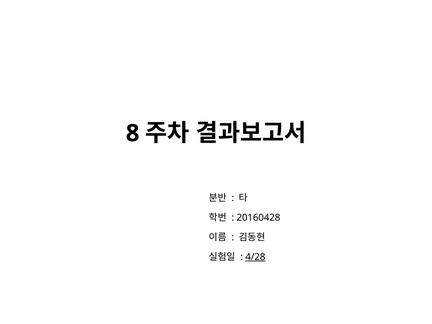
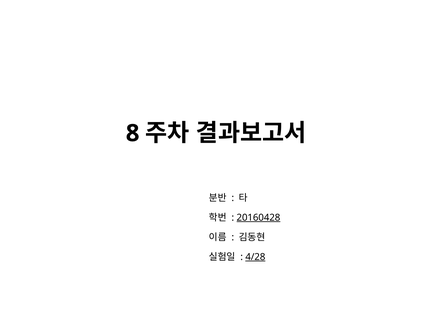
20160428 underline: none -> present (258, 218)
